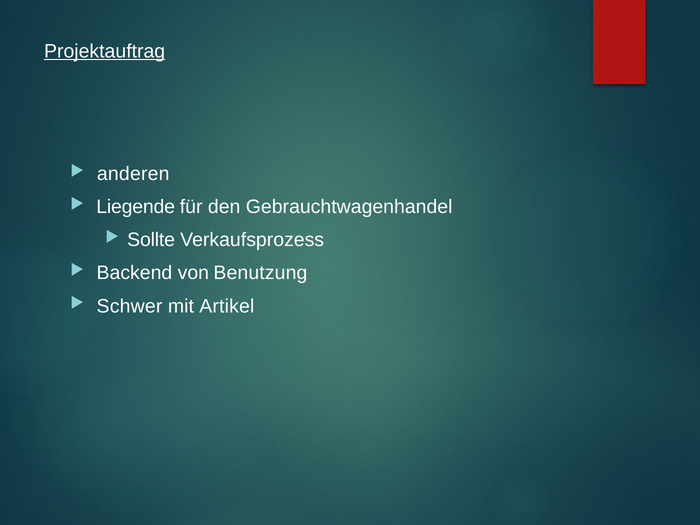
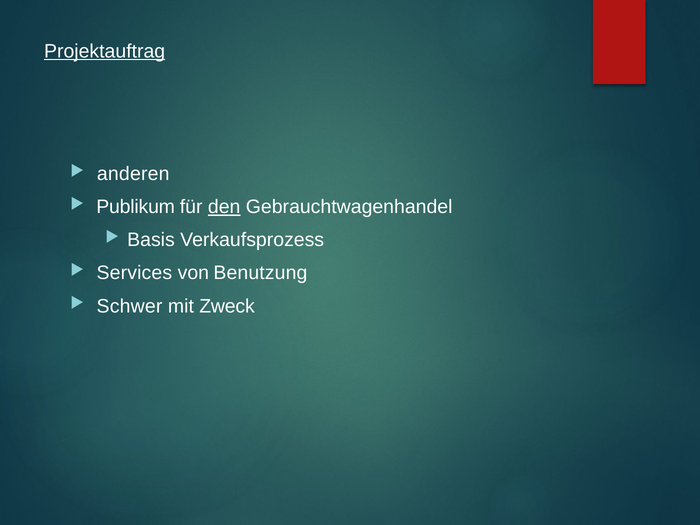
Liegende: Liegende -> Publikum (136, 207)
den underline: none -> present (224, 207)
Sollte: Sollte -> Basis (151, 240)
Backend: Backend -> Services (134, 273)
Artikel: Artikel -> Zweck (227, 306)
